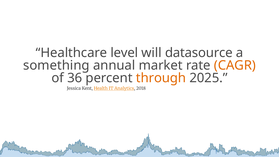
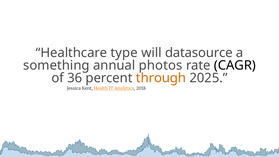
level: level -> type (124, 53)
market: market -> photos (161, 65)
CAGR colour: orange -> black (235, 65)
